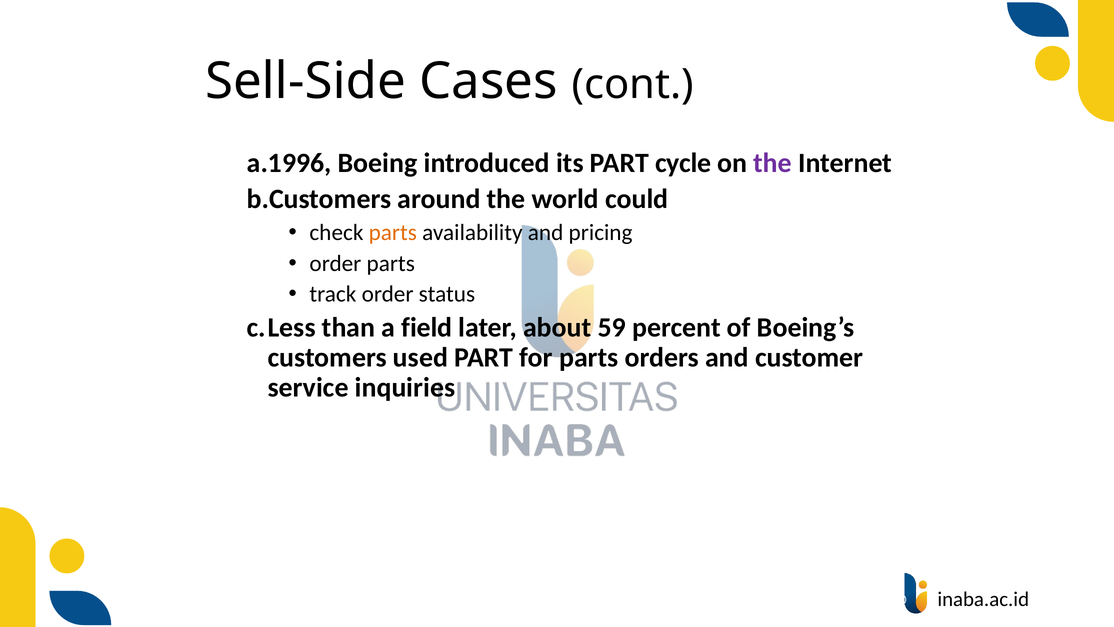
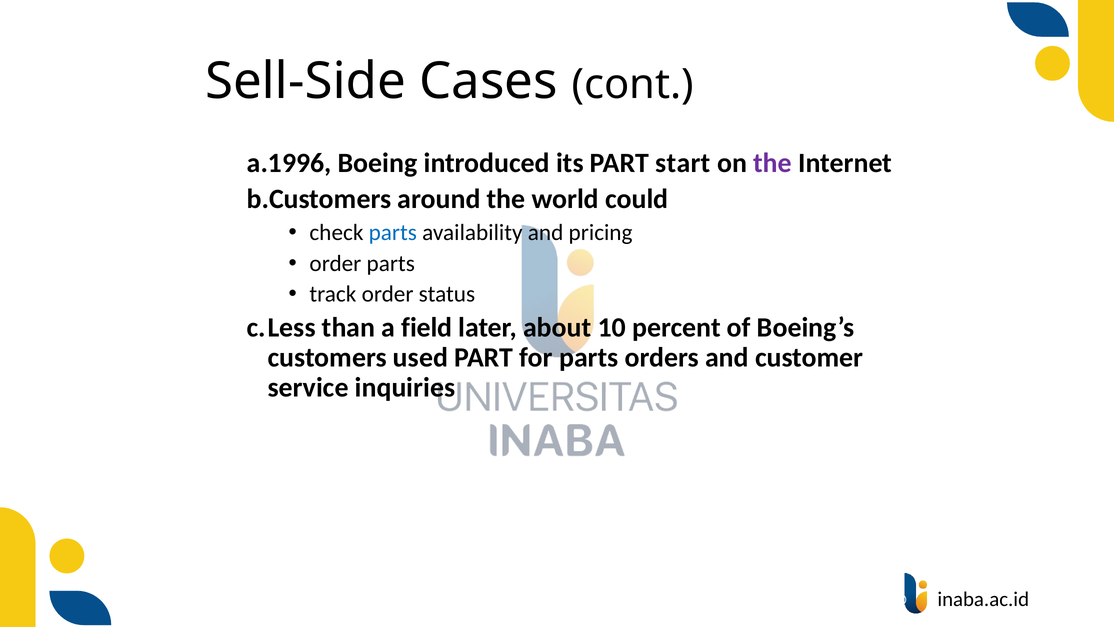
cycle: cycle -> start (683, 163)
parts colour: orange -> blue (393, 232)
59: 59 -> 10 (612, 327)
